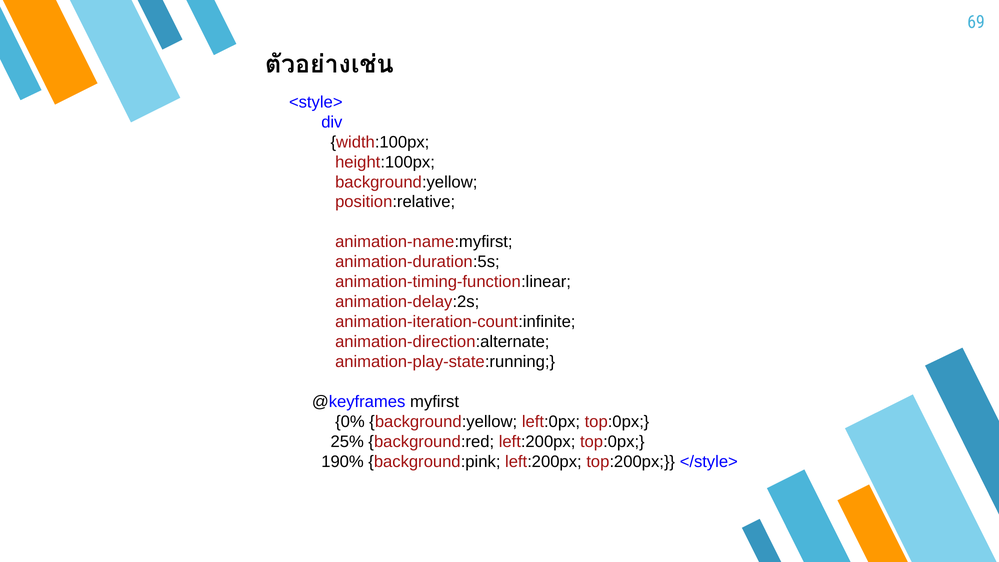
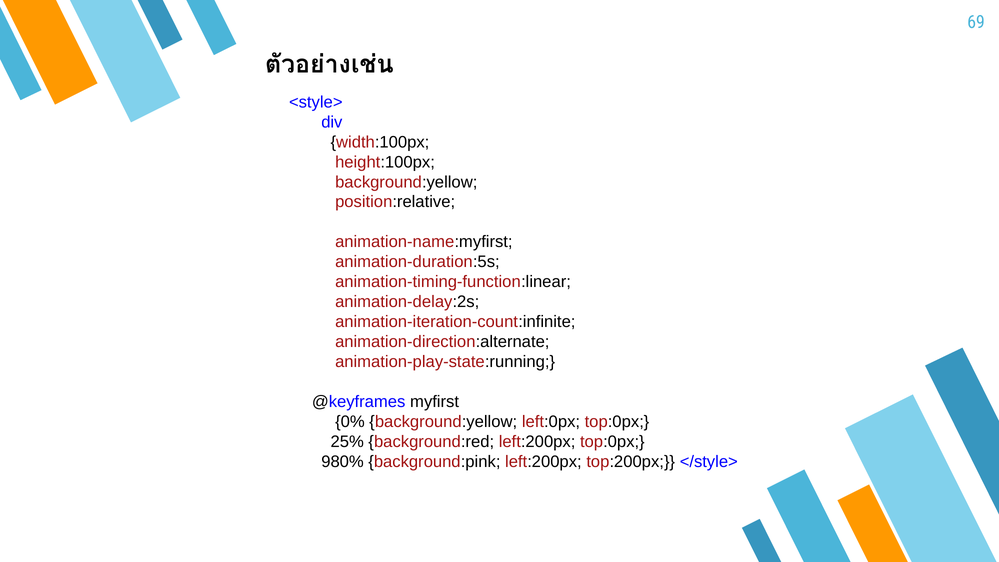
190%: 190% -> 980% (343, 462)
